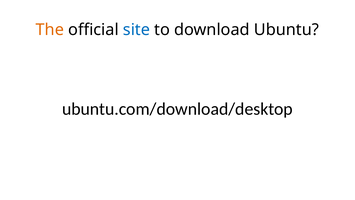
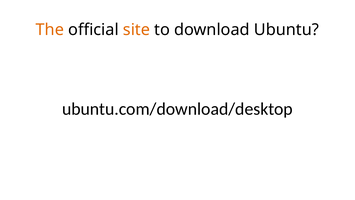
site colour: blue -> orange (136, 30)
